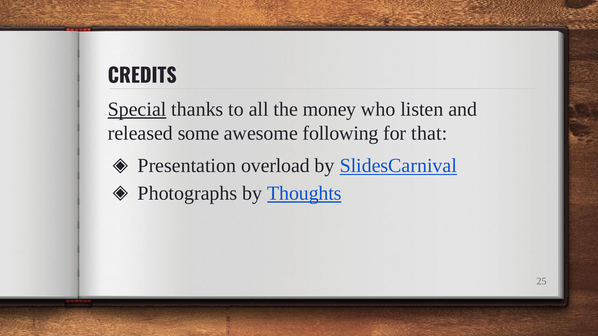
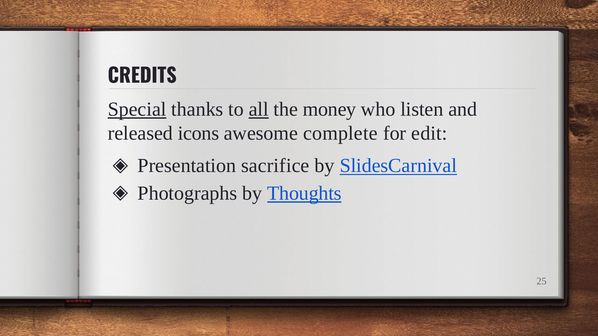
all underline: none -> present (259, 110)
some: some -> icons (198, 133)
following: following -> complete (340, 133)
that: that -> edit (429, 133)
overload: overload -> sacrifice (275, 166)
